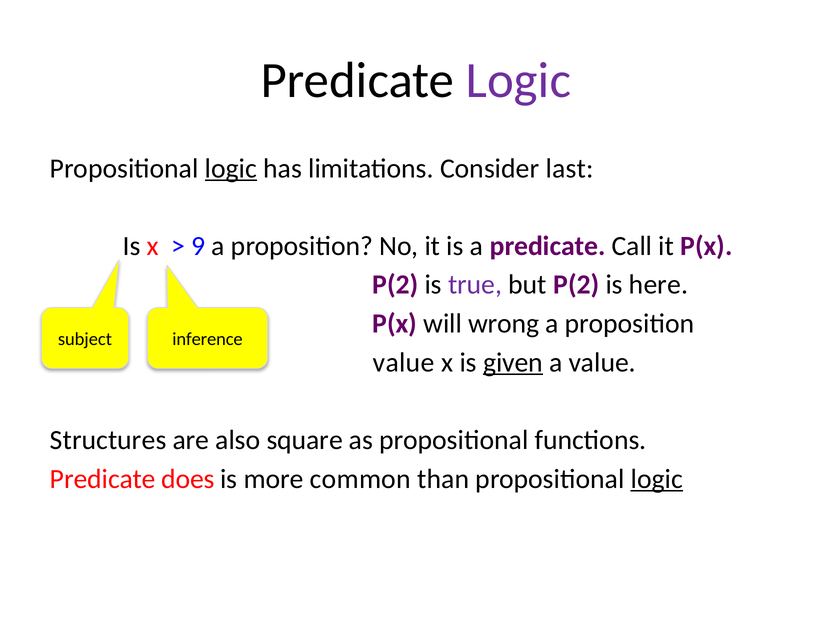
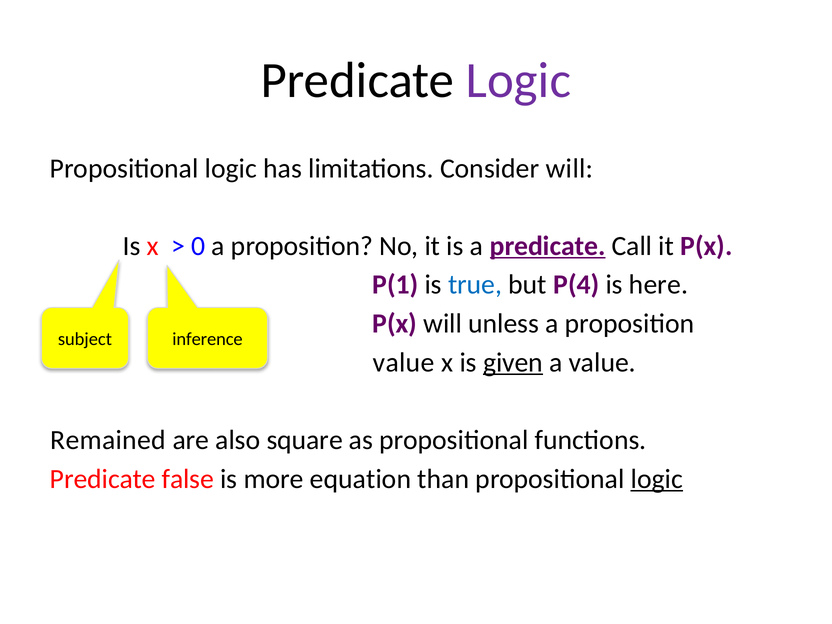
logic underline: present -> none (231, 168)
Consider last: last -> will (570, 168)
9: 9 -> 0 (198, 246)
predicate underline: none -> present (548, 246)
P(2: P(2 -> P(1 (395, 285)
true colour: purple -> blue (475, 285)
but P(2: P(2 -> P(4 (576, 285)
wrong: wrong -> unless (504, 324)
Structures: Structures -> Remained (108, 440)
does: does -> false (188, 479)
common: common -> equation (360, 479)
